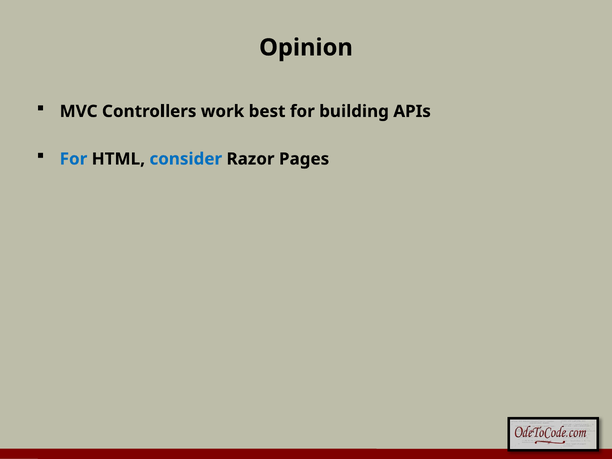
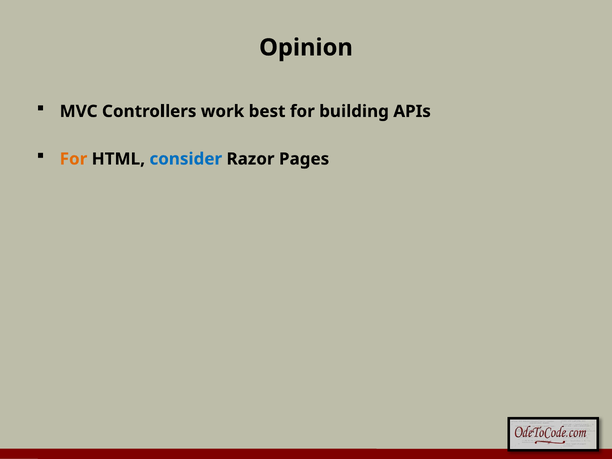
For colour: blue -> orange (73, 159)
